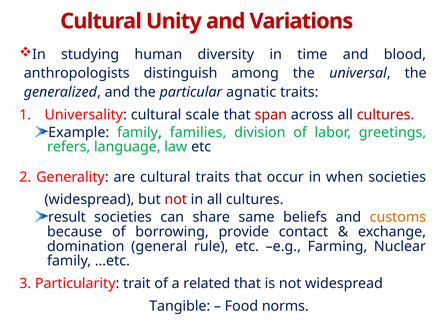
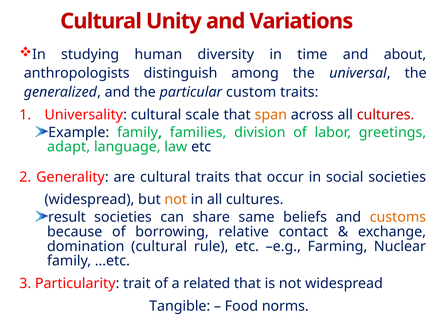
blood: blood -> about (405, 54)
agnatic: agnatic -> custom (251, 92)
span colour: red -> orange (271, 114)
refers: refers -> adapt (69, 147)
when: when -> social (345, 177)
not colour: red -> orange (176, 199)
provide: provide -> relative (244, 231)
domination general: general -> cultural (159, 246)
